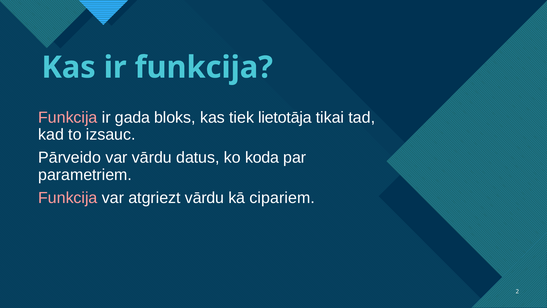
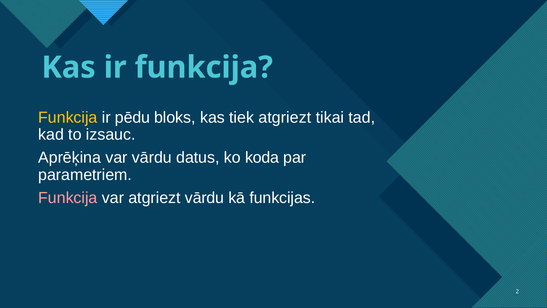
Funkcija colour: pink -> yellow (68, 117)
gada: gada -> pēdu (132, 117)
tiek lietotāja: lietotāja -> atgriezt (285, 117)
Pārveido: Pārveido -> Aprēķina (70, 157)
cipariem: cipariem -> funkcijas (282, 198)
